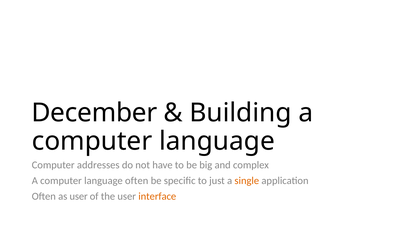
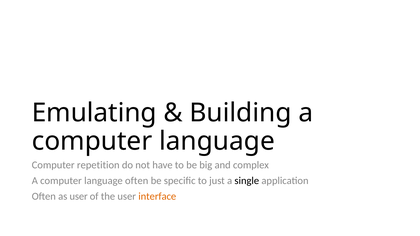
December: December -> Emulating (94, 113)
addresses: addresses -> repetition (98, 165)
single colour: orange -> black (247, 181)
